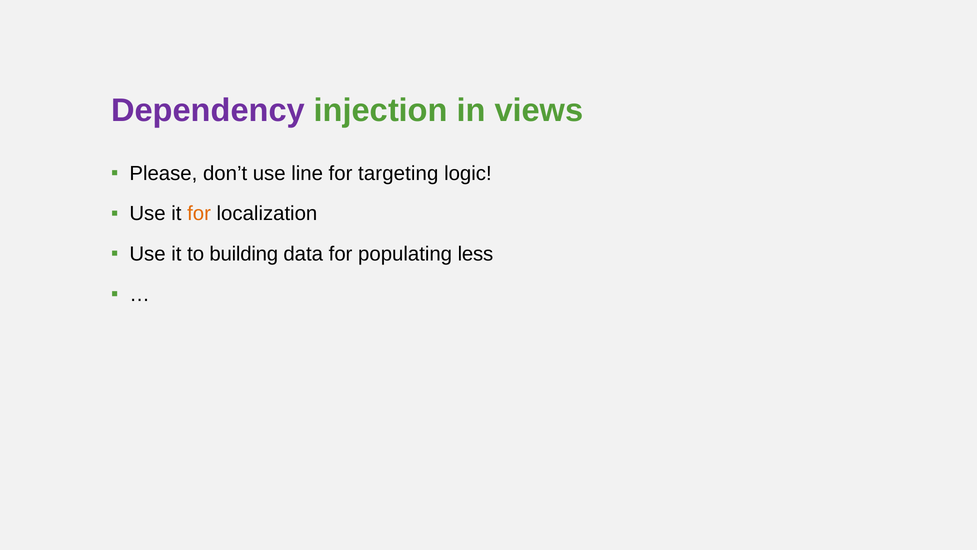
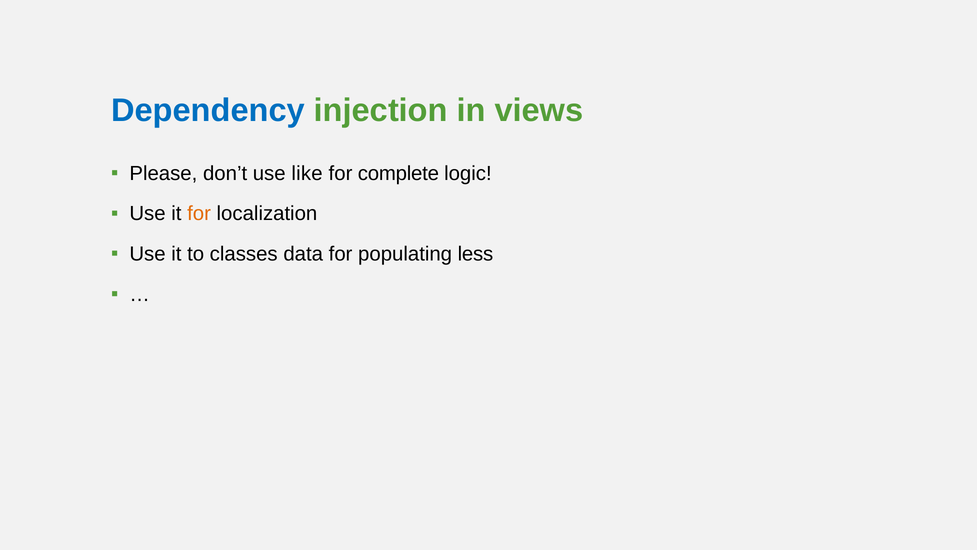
Dependency colour: purple -> blue (208, 110)
line: line -> like (307, 173)
targeting: targeting -> complete (398, 173)
building: building -> classes (244, 254)
